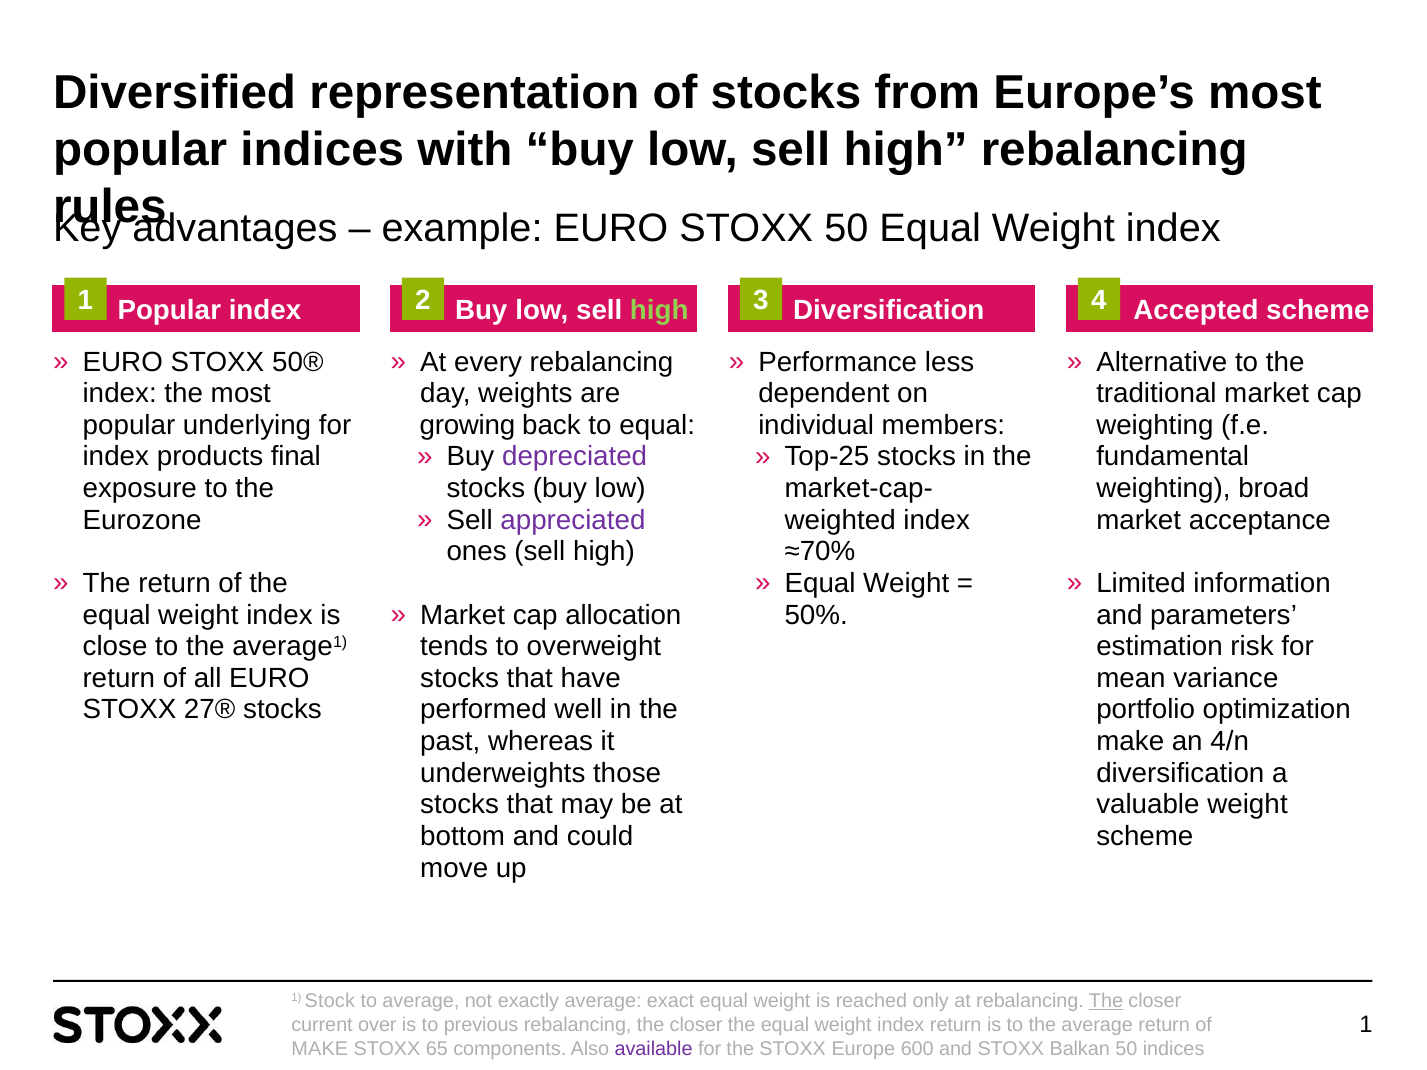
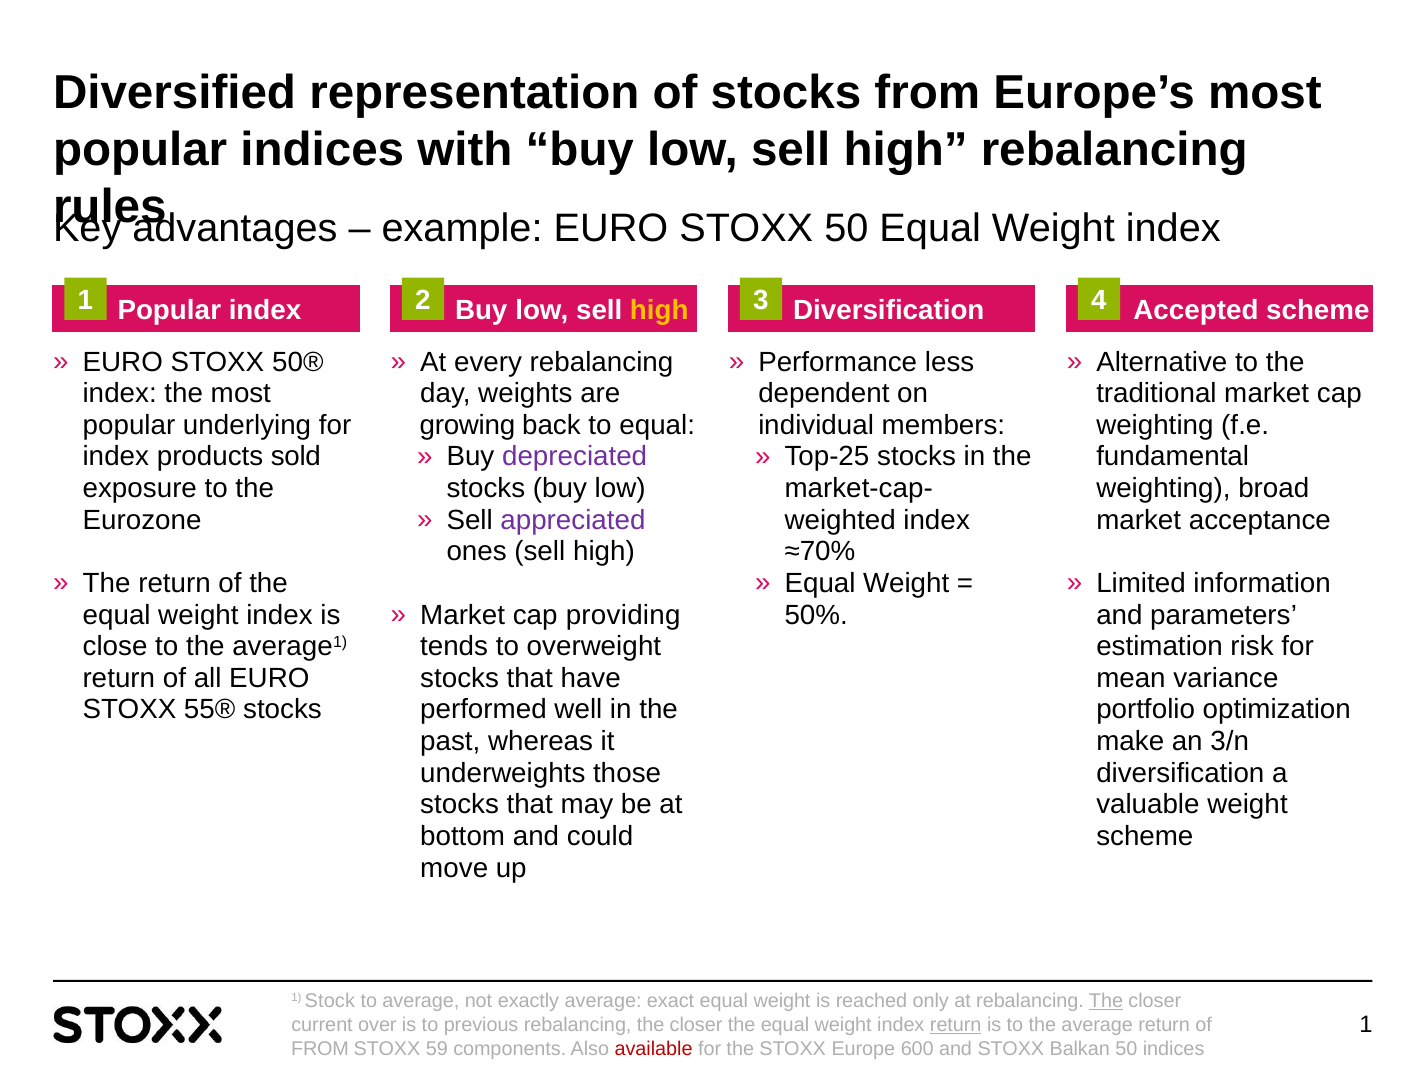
high colour: light green -> yellow (659, 311)
final: final -> sold (296, 457)
allocation: allocation -> providing (623, 615)
27®: 27® -> 55® (210, 710)
4/n: 4/n -> 3/n (1230, 742)
return underline: none -> present (956, 1025)
MAKE: MAKE -> FROM (320, 1049)
65: 65 -> 59 (437, 1049)
available colour: purple -> red (654, 1049)
